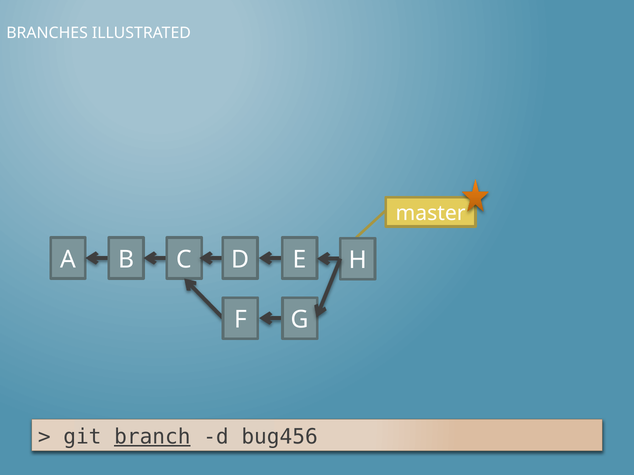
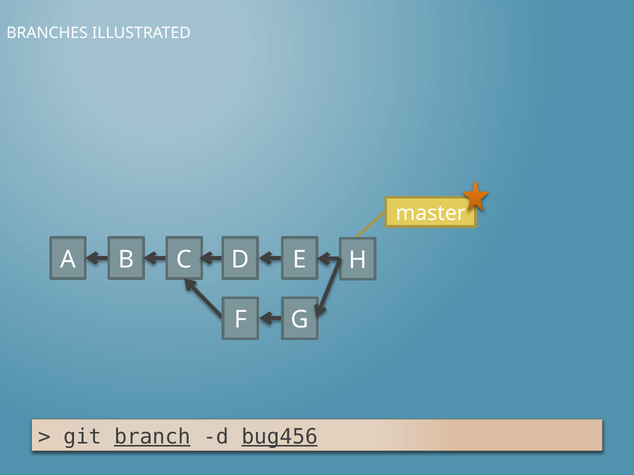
bug456 underline: none -> present (280, 437)
